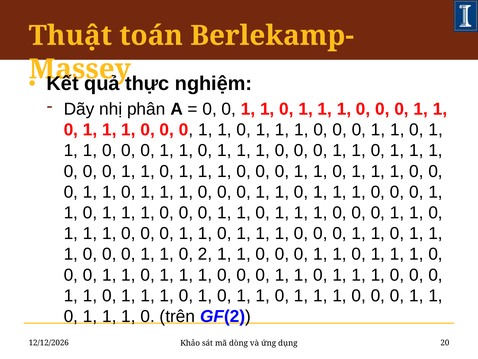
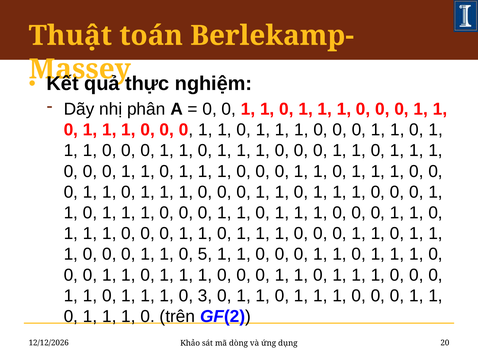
2: 2 -> 5 (205, 254)
1: 1 -> 3 (205, 295)
